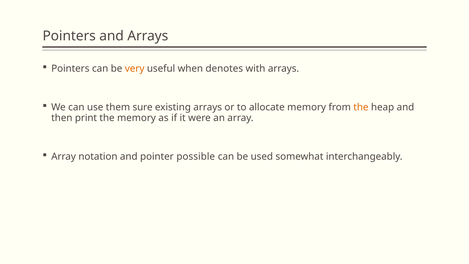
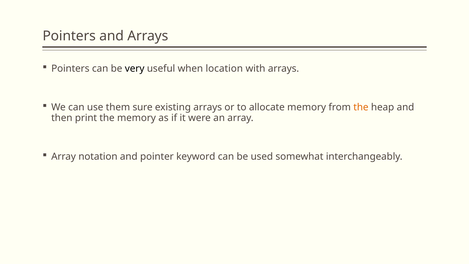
very colour: orange -> black (135, 69)
denotes: denotes -> location (224, 69)
possible: possible -> keyword (196, 156)
